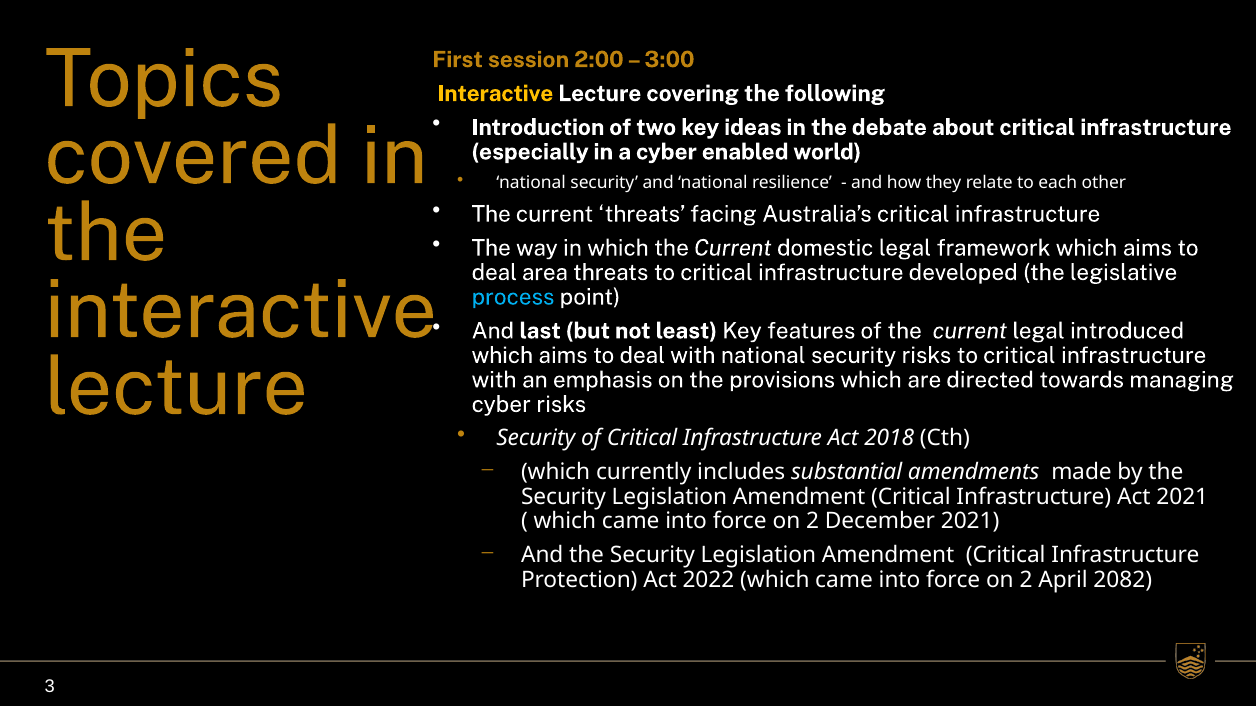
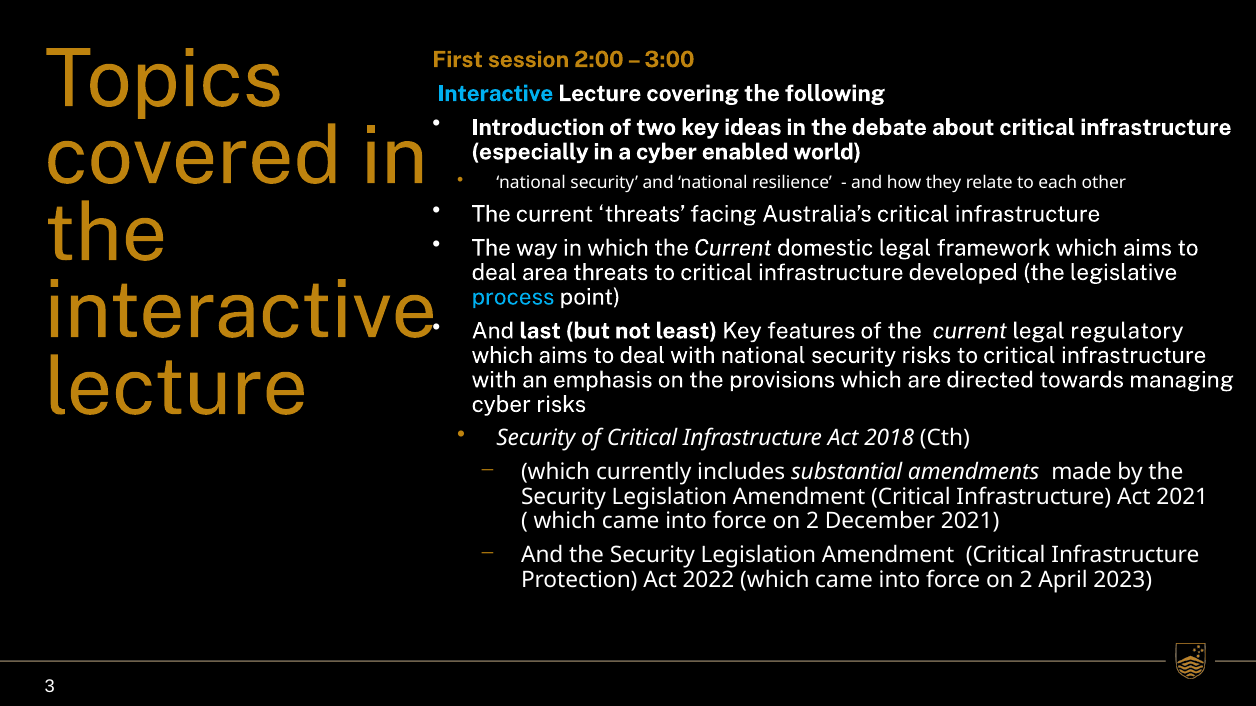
Interactive colour: yellow -> light blue (495, 94)
introduced: introduced -> regulatory (1127, 331)
2082: 2082 -> 2023 (1123, 580)
